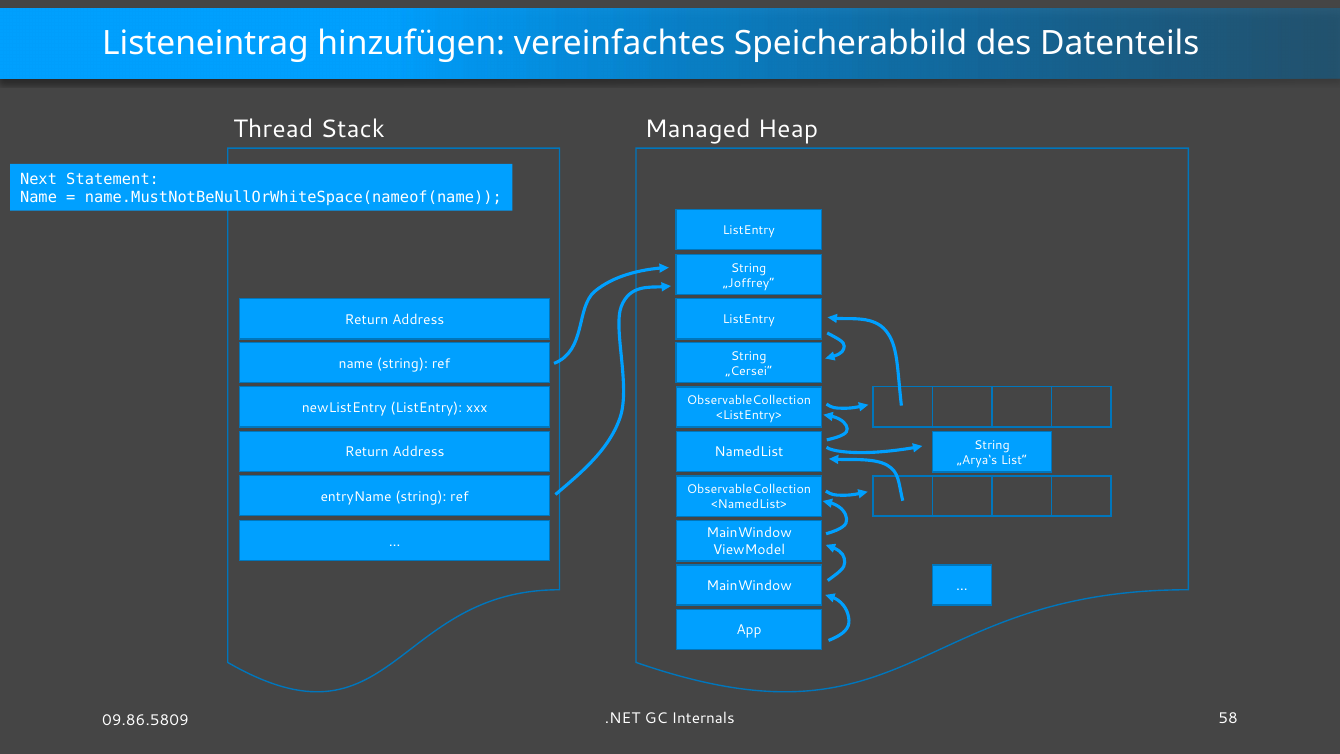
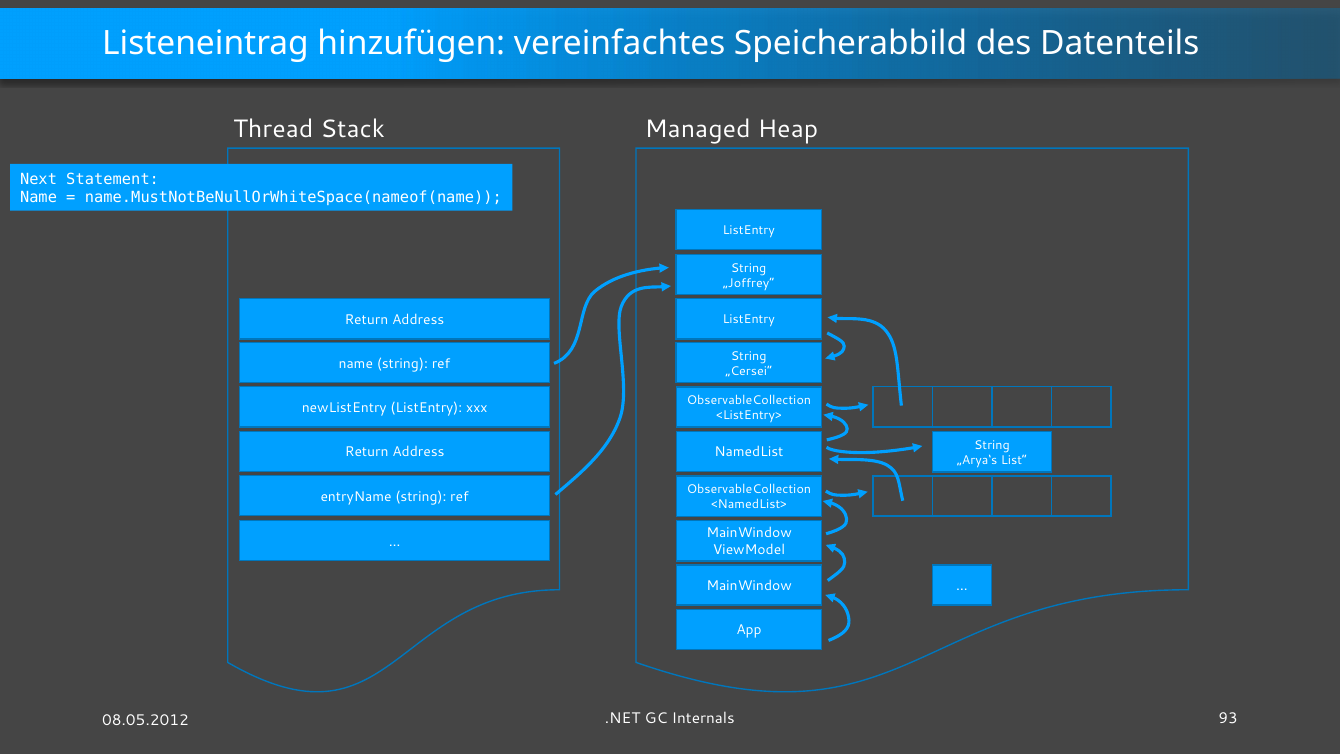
58: 58 -> 93 (1228, 718)
09.86.5809: 09.86.5809 -> 08.05.2012 (145, 720)
